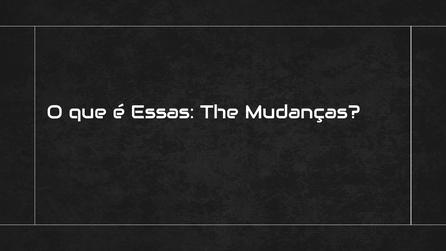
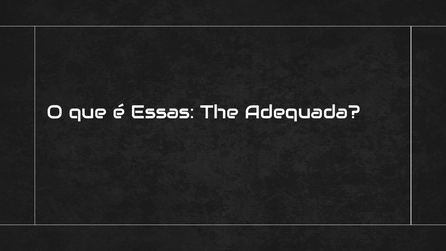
Mudanças: Mudanças -> Adequada (303, 112)
